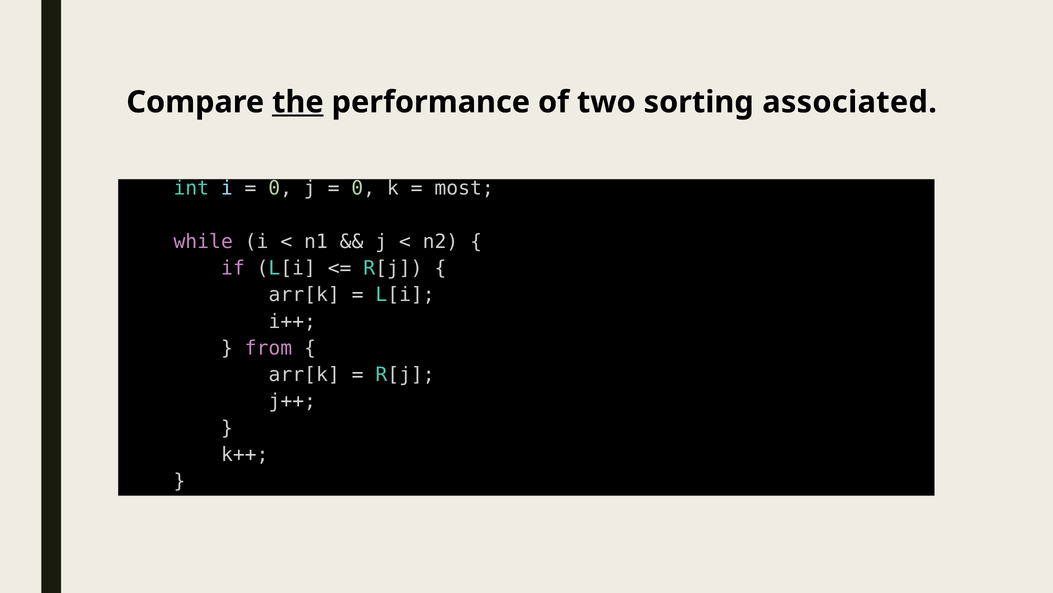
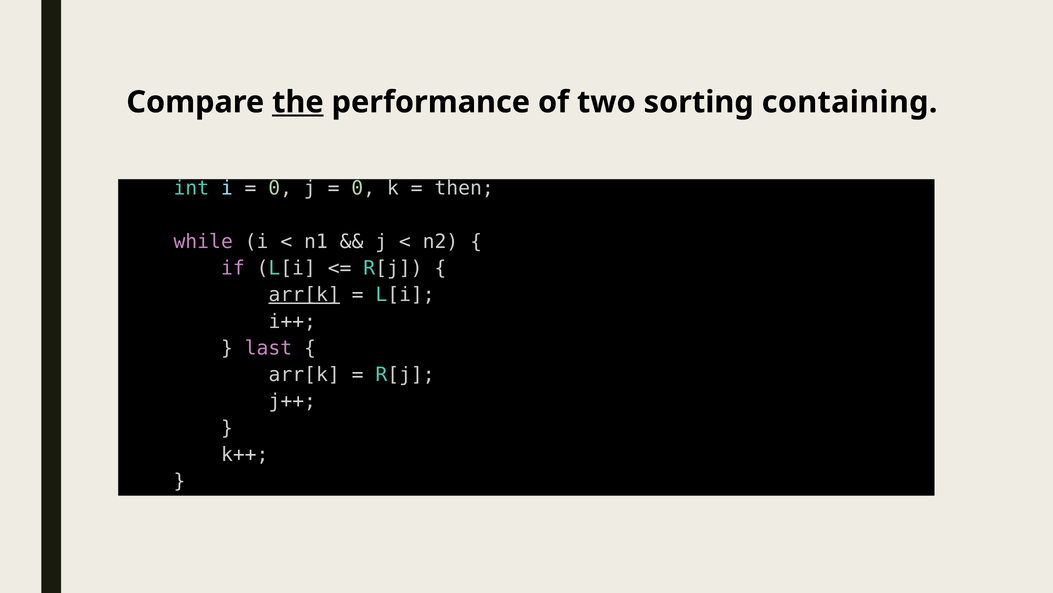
associated: associated -> containing (850, 102)
most: most -> then (464, 188)
arr[k underline: none -> present (304, 294)
from: from -> last (268, 348)
